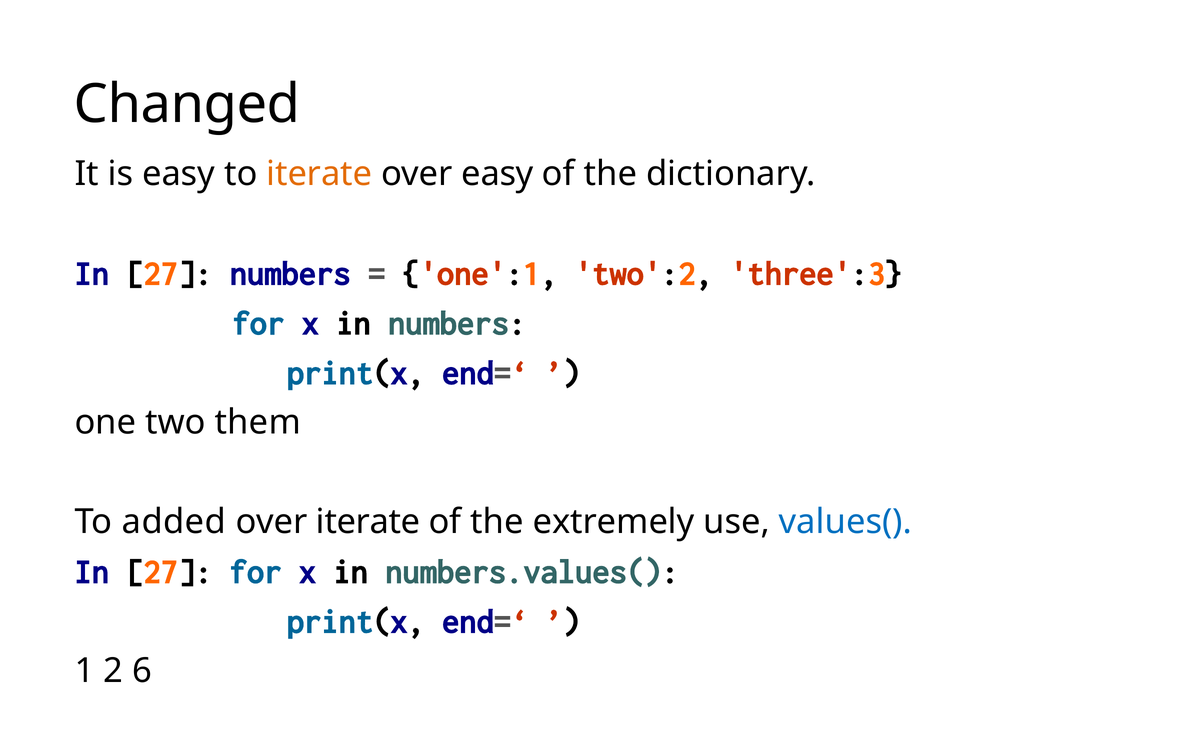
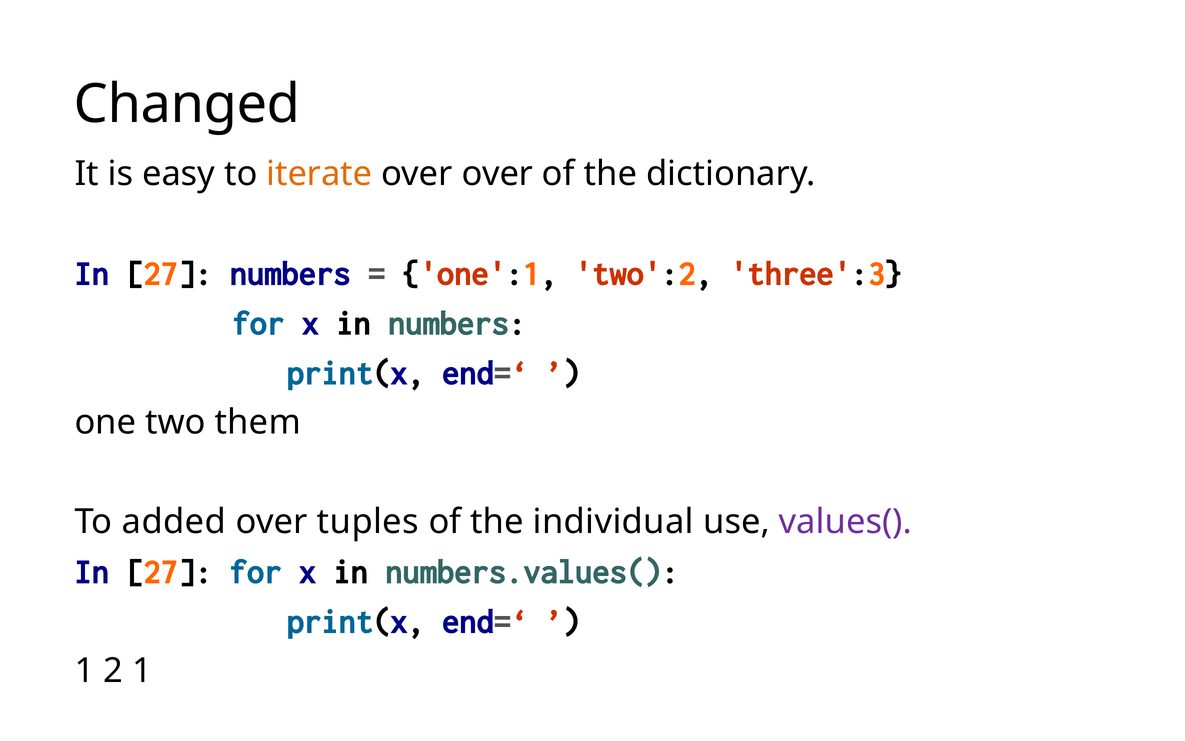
over easy: easy -> over (497, 174)
over iterate: iterate -> tuples (368, 521)
extremely: extremely -> individual (613, 521)
values( colour: blue -> purple (845, 521)
2 6: 6 -> 1 (142, 670)
